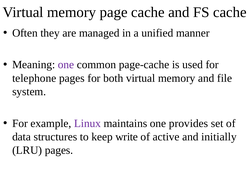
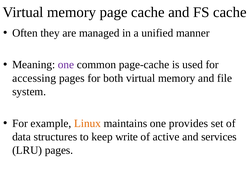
telephone: telephone -> accessing (34, 78)
Linux colour: purple -> orange (87, 123)
initially: initially -> services (219, 137)
